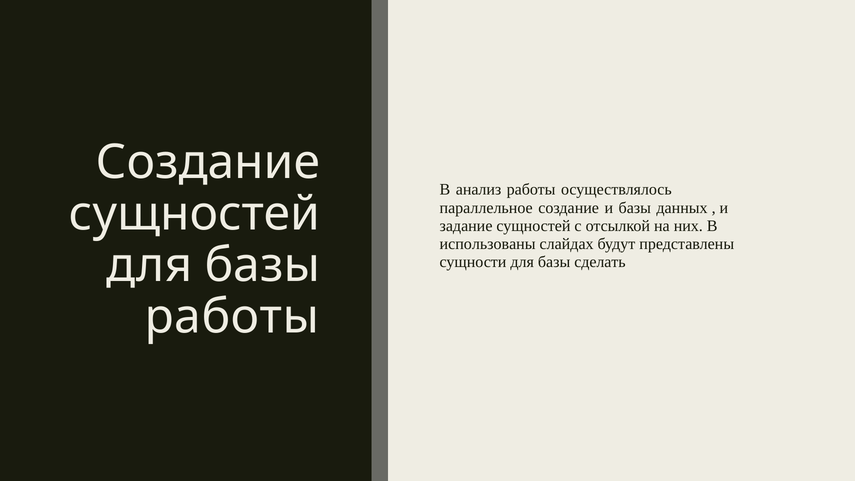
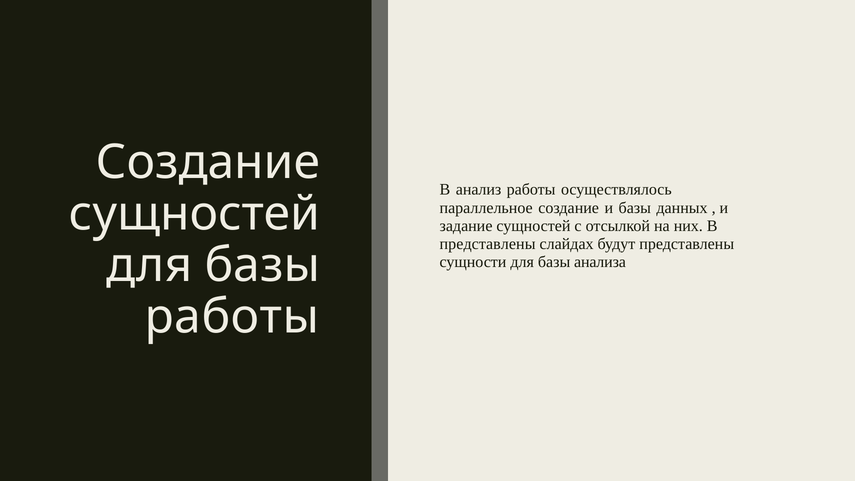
использованы: использованы -> представлены (488, 244)
сделать: сделать -> анализа (600, 262)
